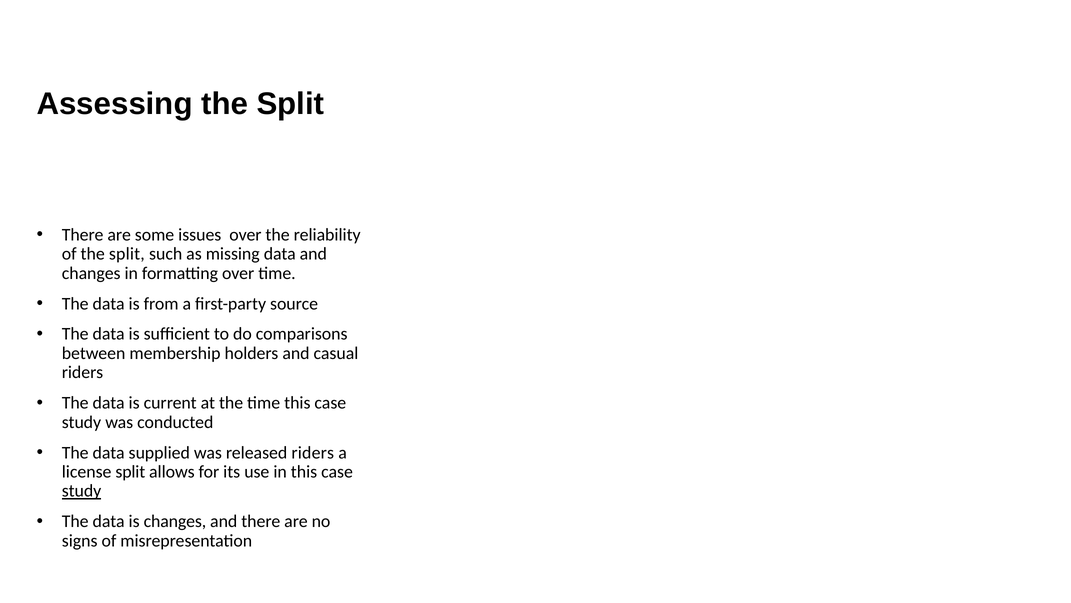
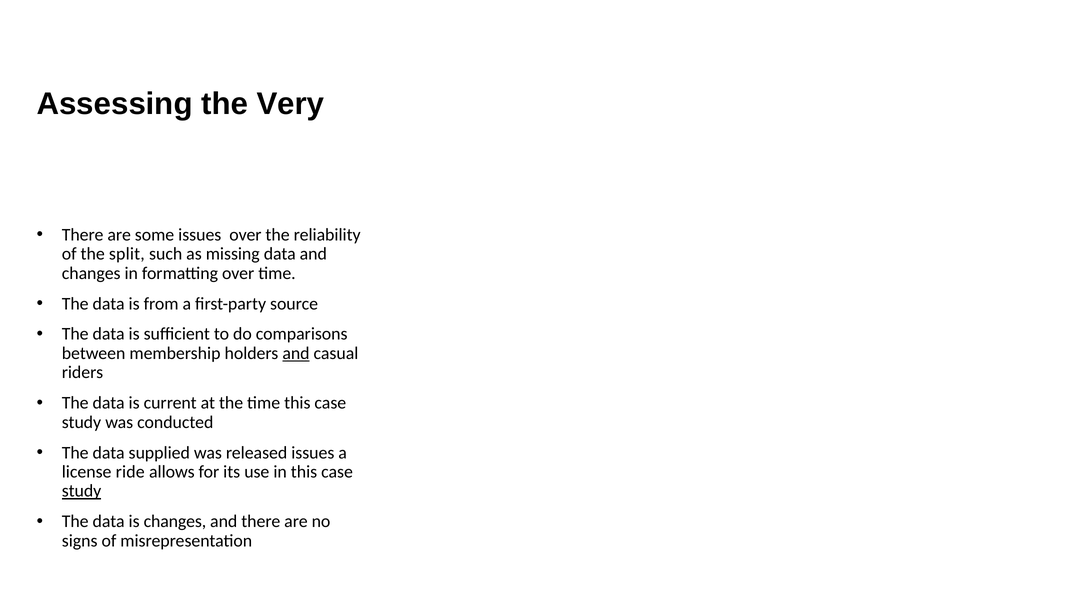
Assessing the Split: Split -> Very (290, 104)
and underline: none -> present (296, 353)
released riders: riders -> issues (313, 452)
license split: split -> ride (130, 471)
